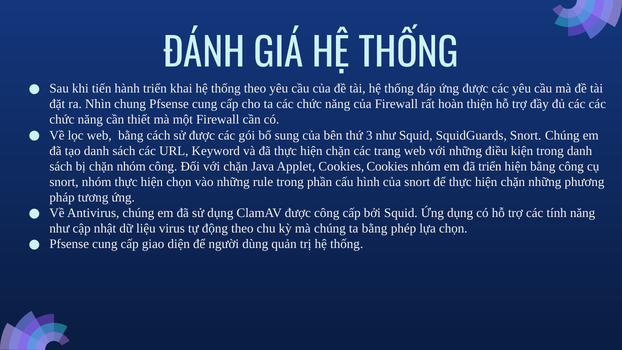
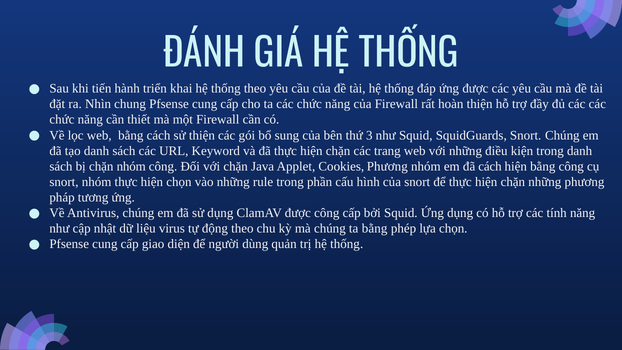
sử được: được -> thiện (202, 135)
Cookies Cookies: Cookies -> Phương (387, 166)
đã triển: triển -> cách (490, 166)
